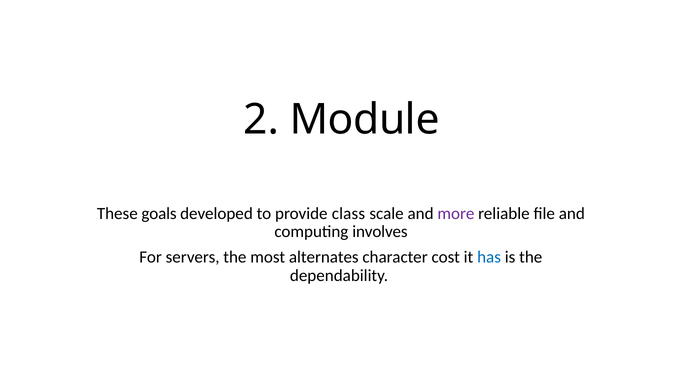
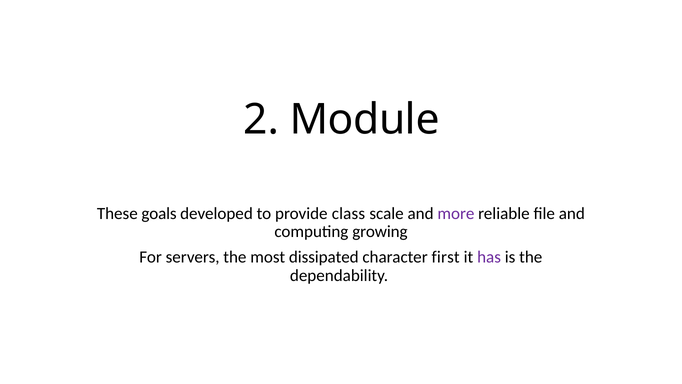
involves: involves -> growing (380, 232)
alternates: alternates -> dissipated (324, 257)
cost: cost -> first (446, 257)
has colour: blue -> purple (489, 257)
